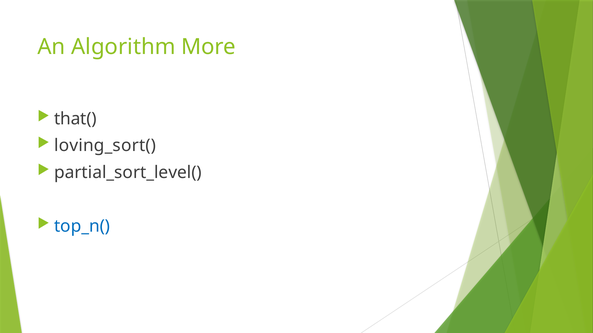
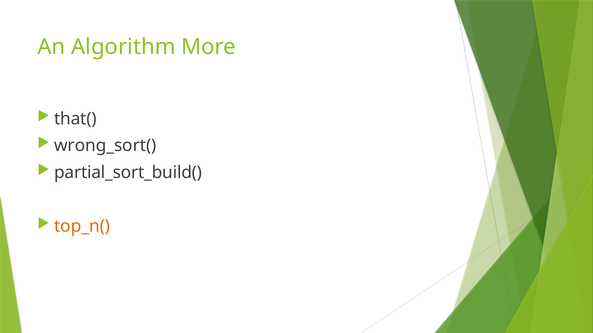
loving_sort(: loving_sort( -> wrong_sort( (105, 146)
partial_sort_level(: partial_sort_level( -> partial_sort_build( (128, 173)
top_n( colour: blue -> orange (82, 226)
